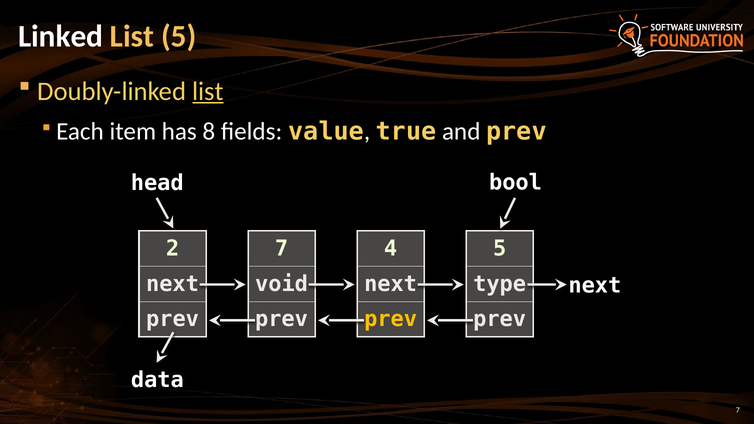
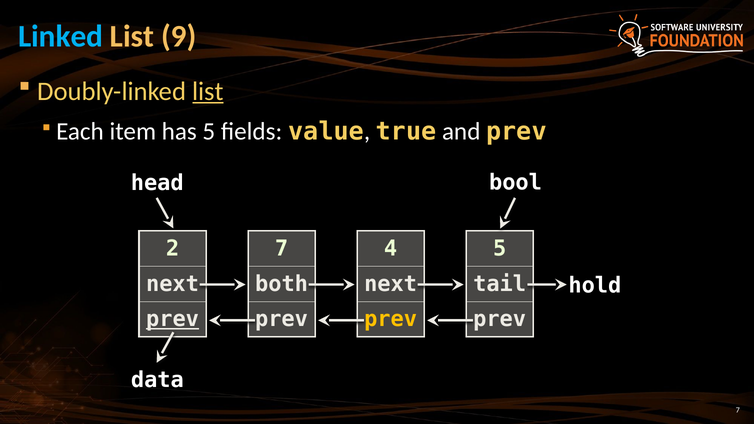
Linked colour: white -> light blue (61, 37)
List 5: 5 -> 9 (179, 37)
has 8: 8 -> 5 (209, 132)
void: void -> both (282, 284)
type: type -> tail (500, 284)
next: next -> hold (595, 286)
prev underline: none -> present (173, 319)
